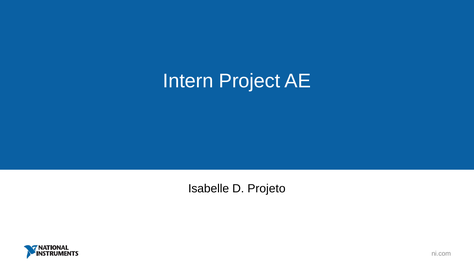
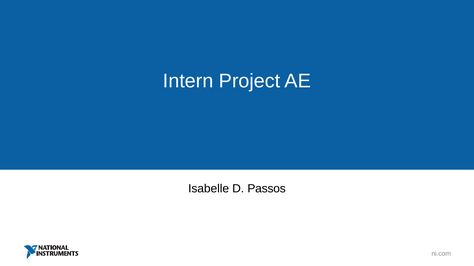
Projeto: Projeto -> Passos (267, 189)
